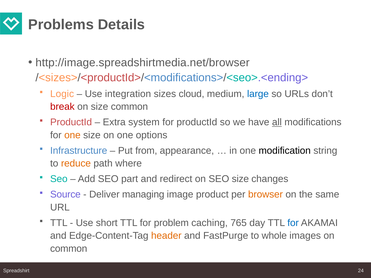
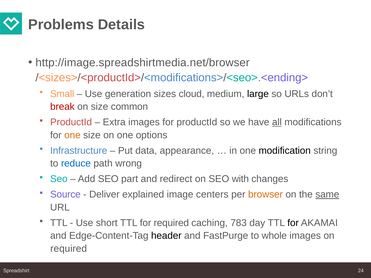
Logic: Logic -> Small (62, 94)
integration: integration -> generation (128, 94)
large colour: blue -> black (258, 94)
Extra system: system -> images (144, 122)
from: from -> data (146, 151)
reduce colour: orange -> blue (76, 164)
where: where -> wrong (129, 164)
SEO size: size -> with (240, 179)
managing: managing -> explained (143, 195)
product: product -> centers (212, 195)
same underline: none -> present (327, 195)
for problem: problem -> required (171, 223)
765: 765 -> 783 (239, 223)
for colour: blue -> black (293, 223)
header colour: orange -> black (166, 236)
common: common -> required (69, 249)
